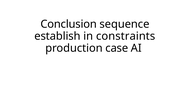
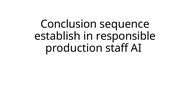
constraints: constraints -> responsible (126, 36)
case: case -> staff (117, 48)
